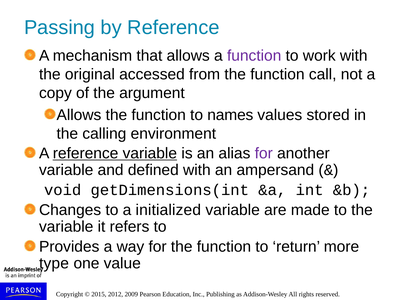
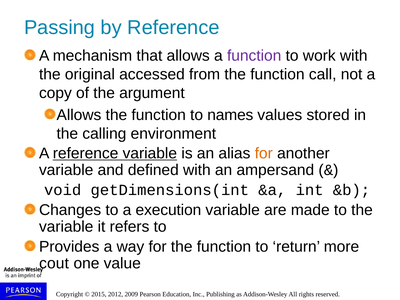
for colour: purple -> orange (264, 153)
initialized: initialized -> execution (168, 210)
type: type -> cout (54, 263)
